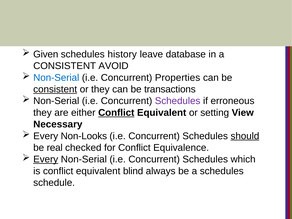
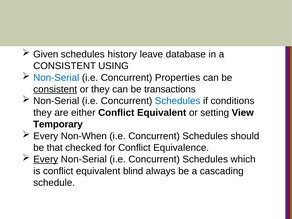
AVOID: AVOID -> USING (114, 66)
Schedules colour: purple -> blue (178, 101)
erroneous: erroneous -> conditions (233, 101)
Conflict underline: present -> none (116, 113)
Necessary: Necessary -> Temporary (58, 124)
Non-Looks: Non-Looks -> Non-When (84, 136)
should underline: present -> none (245, 136)
real: real -> that (55, 148)
a schedules: schedules -> cascading (222, 171)
